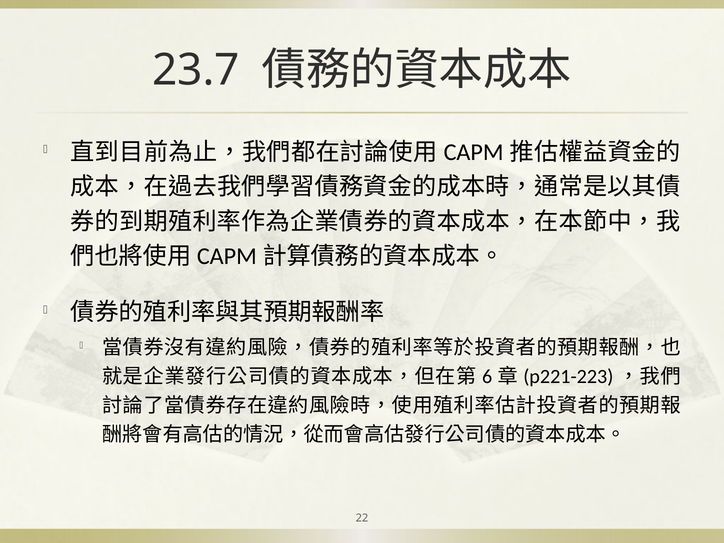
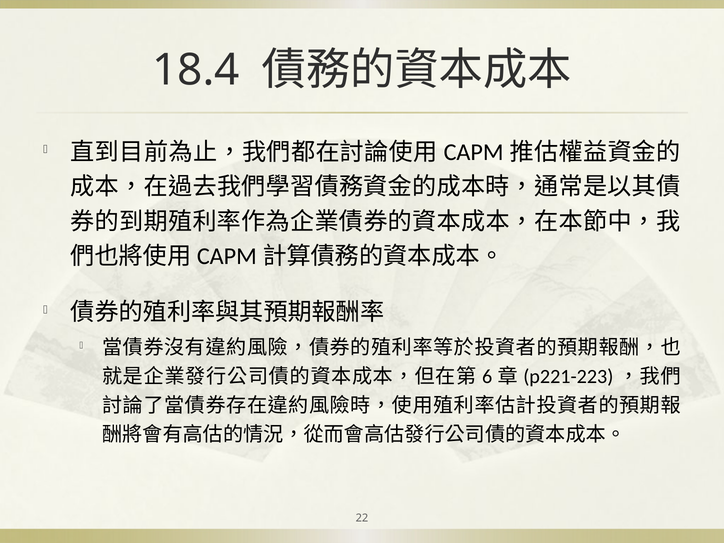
23.7: 23.7 -> 18.4 (196, 70)
